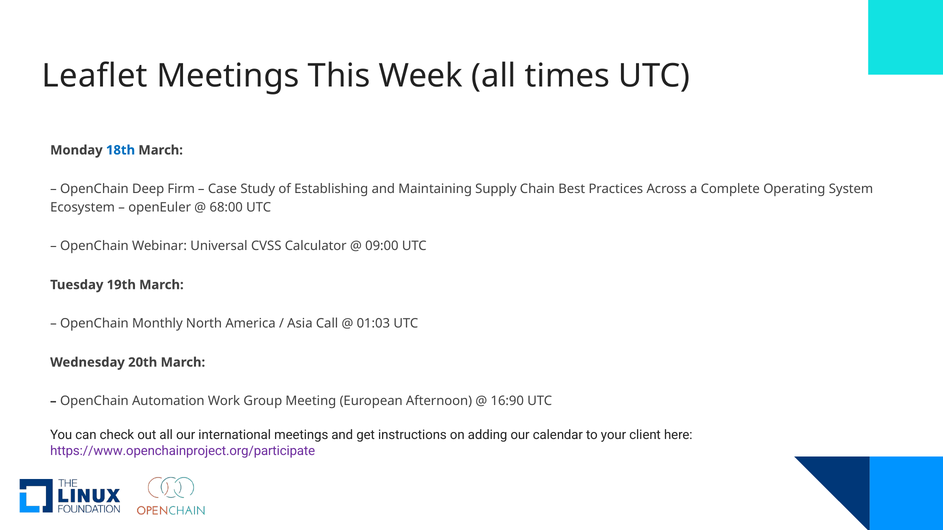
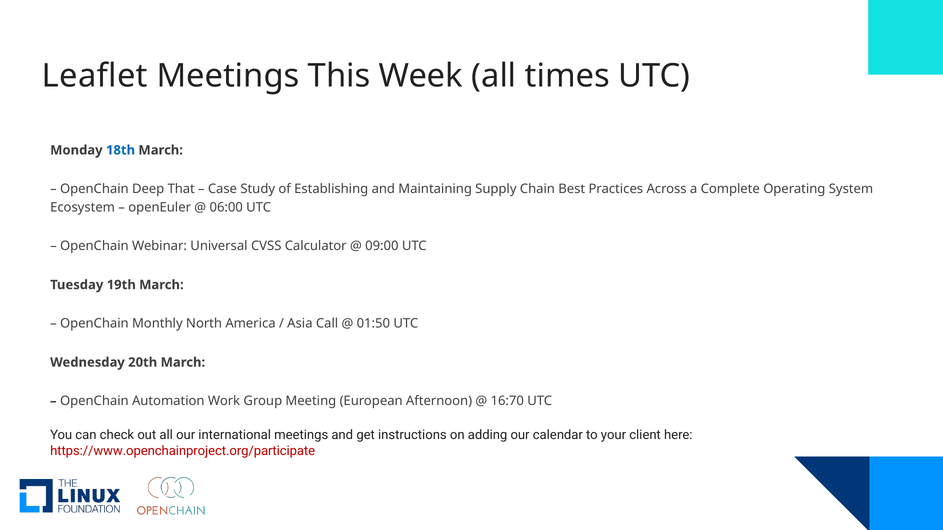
Firm: Firm -> That (181, 189)
68:00: 68:00 -> 06:00 (226, 207)
01:03: 01:03 -> 01:50 (373, 324)
16:90: 16:90 -> 16:70 (507, 401)
https://www.openchainproject.org/participate colour: purple -> red (183, 451)
